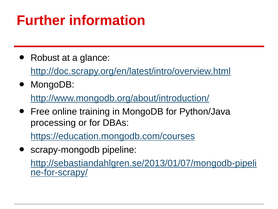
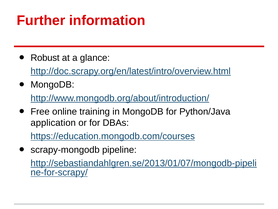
processing: processing -> application (53, 123)
